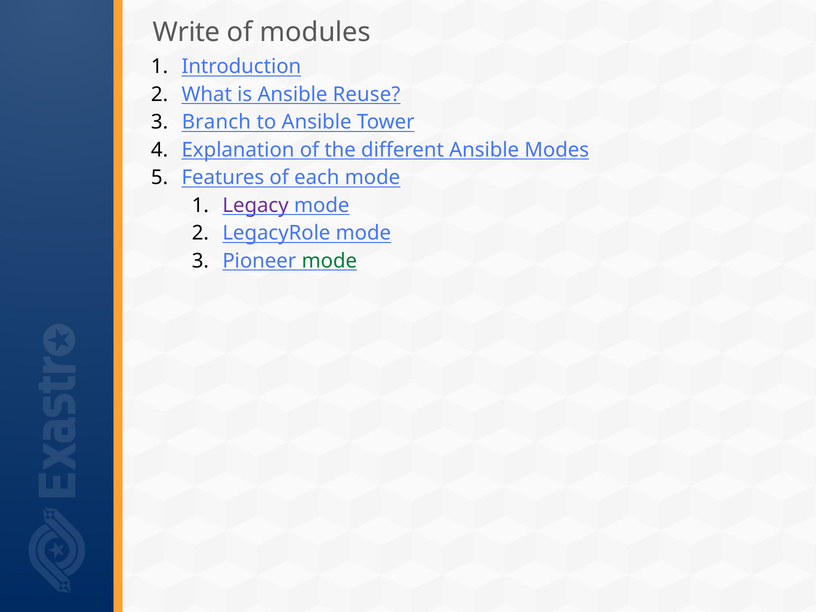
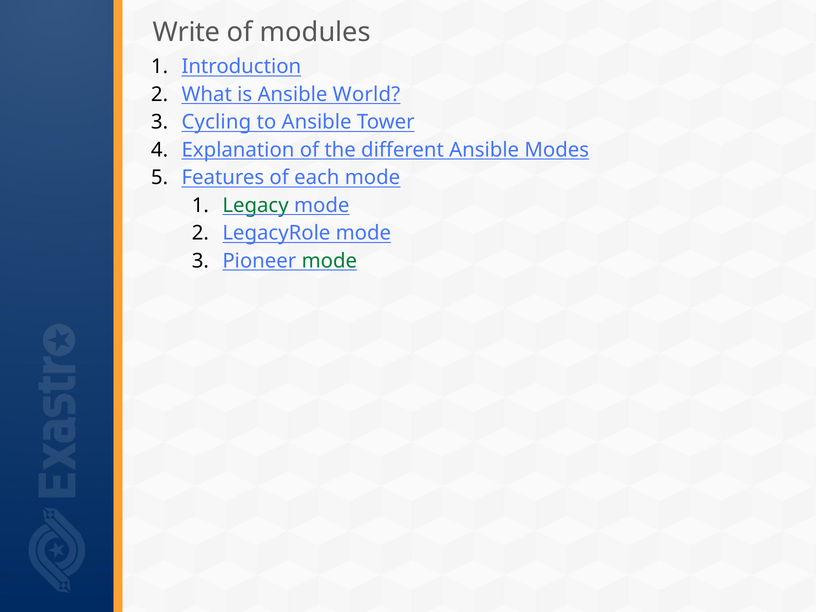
Reuse: Reuse -> World (366, 94)
Branch: Branch -> Cycling (216, 122)
Legacy colour: purple -> green (256, 205)
